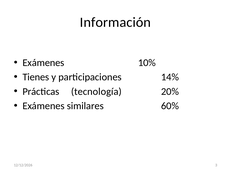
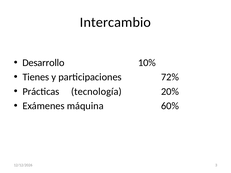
Información: Información -> Intercambio (115, 22)
Exámenes: Exámenes -> Desarrollo (43, 63)
14%: 14% -> 72% (170, 77)
similares: similares -> máquina (85, 106)
